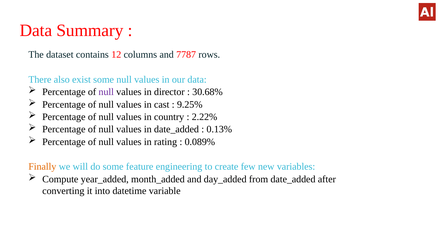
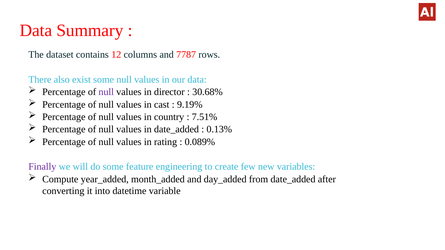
9.25%: 9.25% -> 9.19% (190, 105)
2.22%: 2.22% -> 7.51% (205, 117)
Finally colour: orange -> purple (42, 167)
